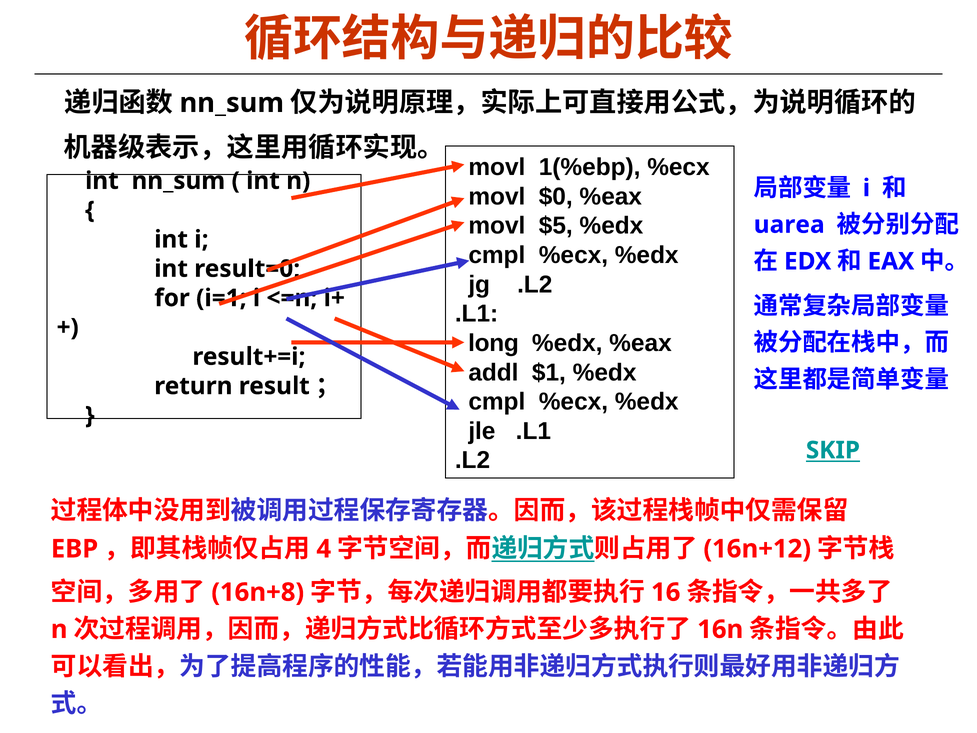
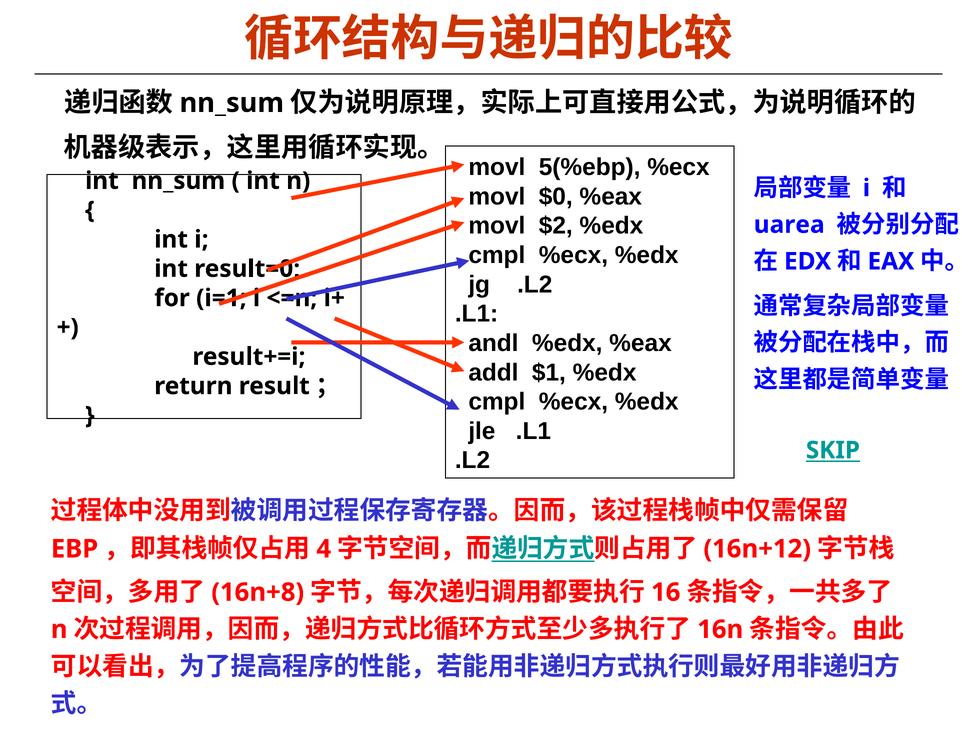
1(%ebp: 1(%ebp -> 5(%ebp (590, 167)
$5: $5 -> $2 (556, 226)
long: long -> andl (493, 343)
